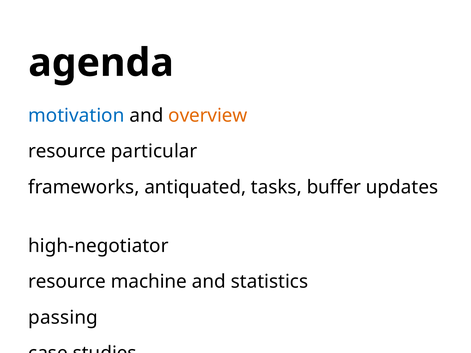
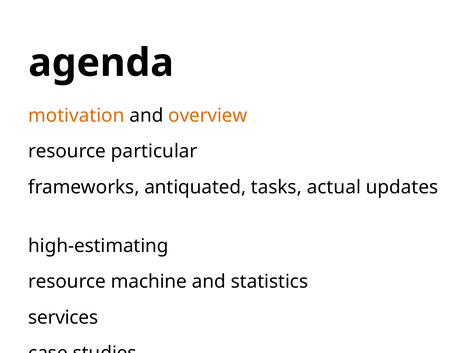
motivation colour: blue -> orange (76, 116)
buffer: buffer -> actual (334, 187)
high-negotiator: high-negotiator -> high-estimating (98, 246)
passing: passing -> services (63, 318)
